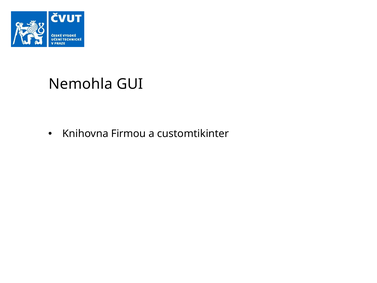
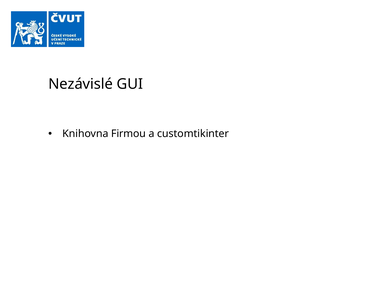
Nemohla: Nemohla -> Nezávislé (81, 84)
